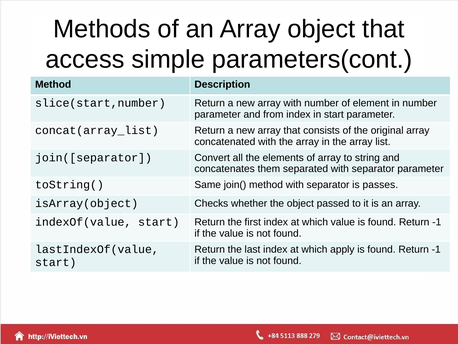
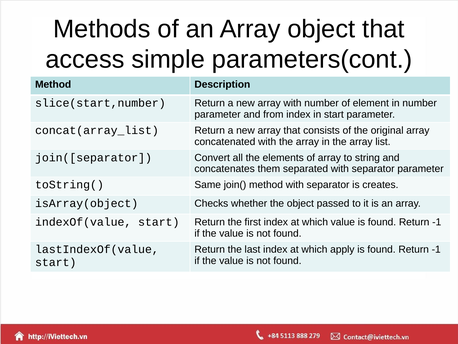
passes: passes -> creates (380, 185)
